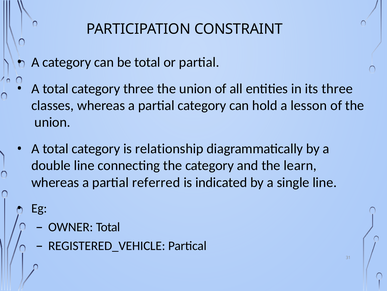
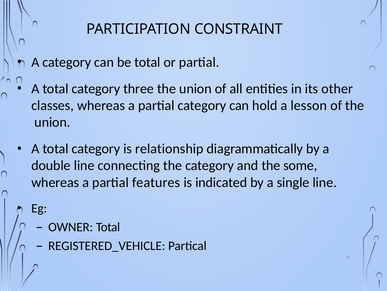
its three: three -> other (337, 88)
learn: learn -> some (300, 165)
referred: referred -> features (156, 182)
